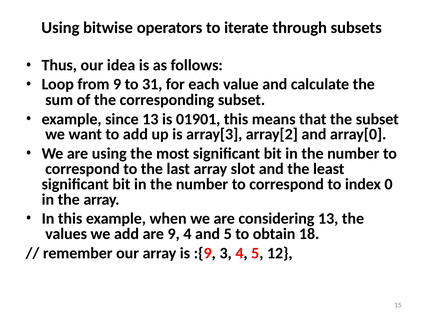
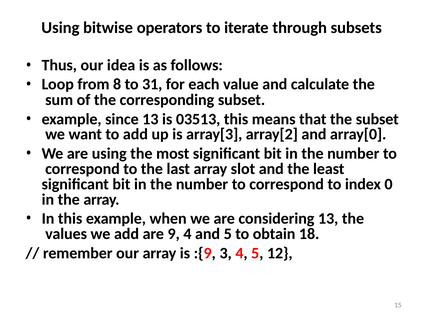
from 9: 9 -> 8 (117, 84)
01901: 01901 -> 03513 (198, 119)
